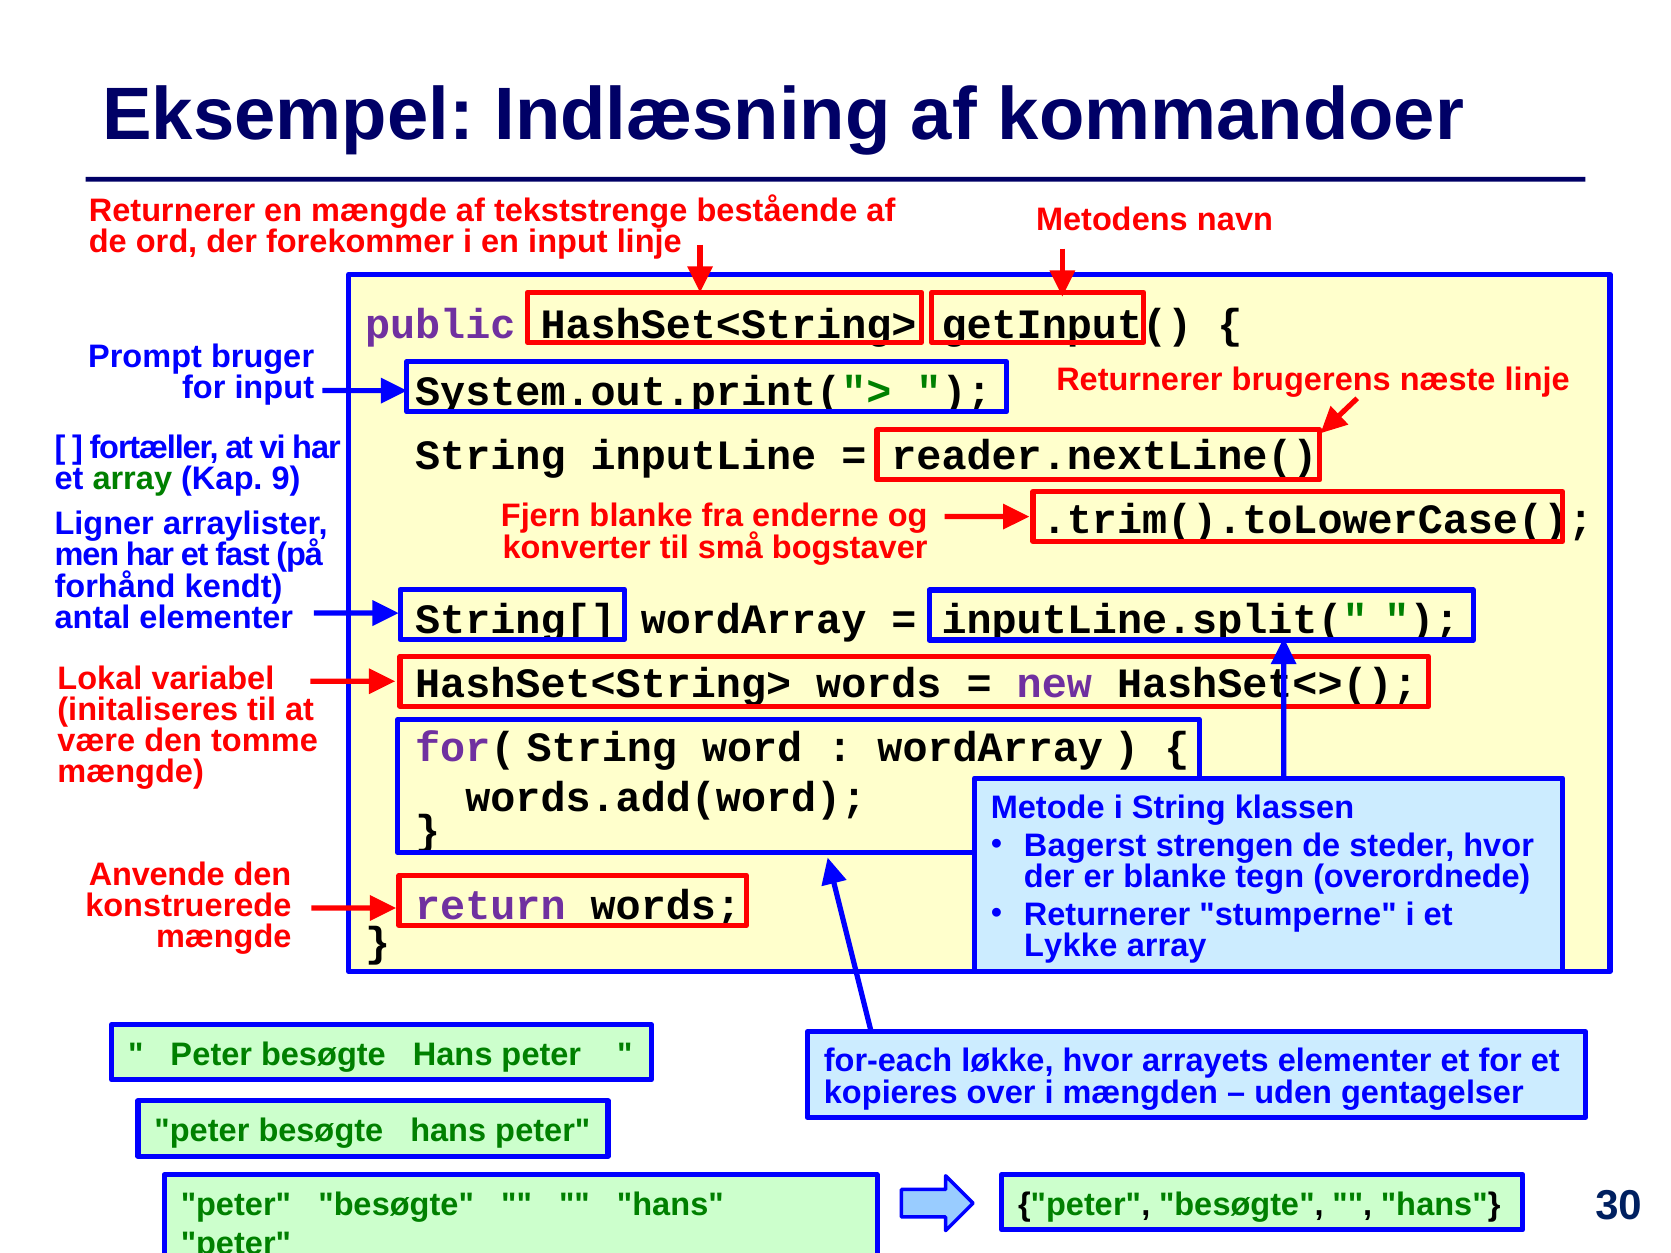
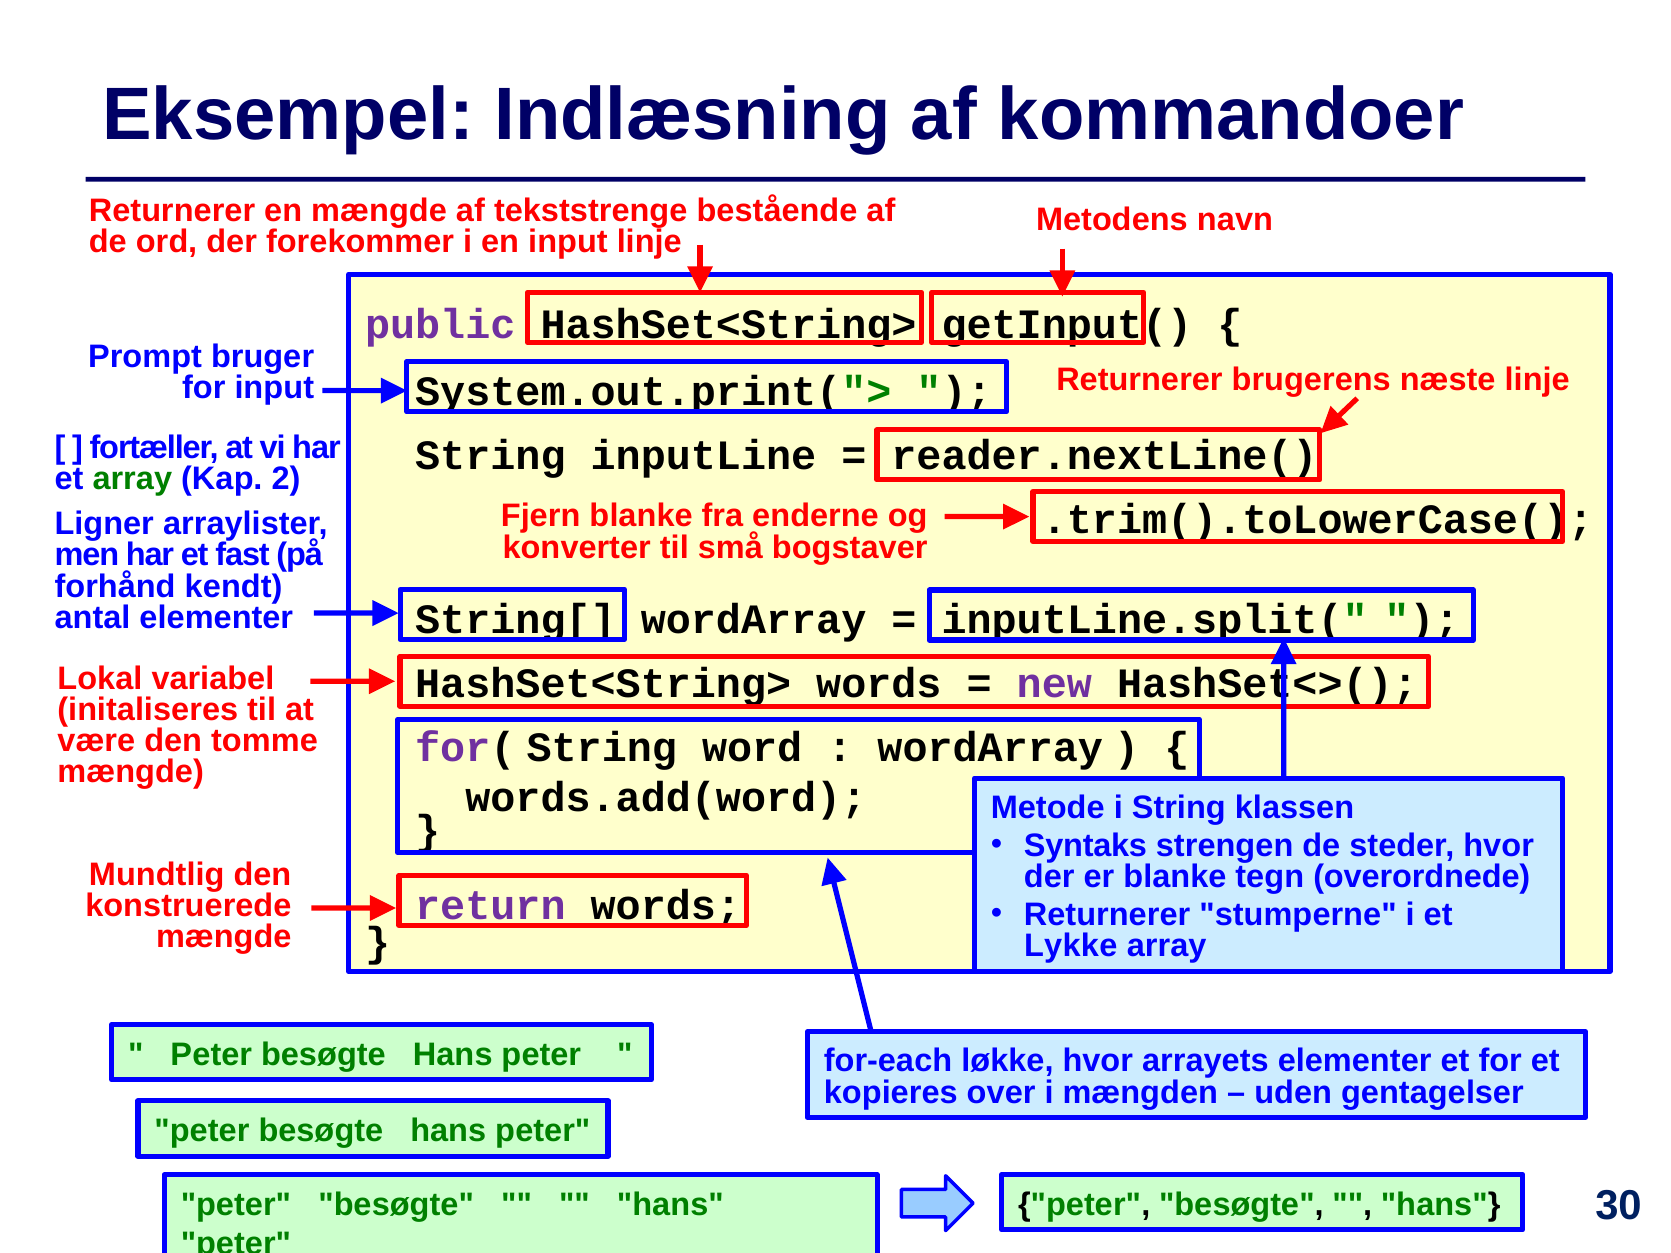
9: 9 -> 2 (286, 479)
Bagerst: Bagerst -> Syntaks (1086, 846)
Anvende: Anvende -> Mundtlig (157, 875)
